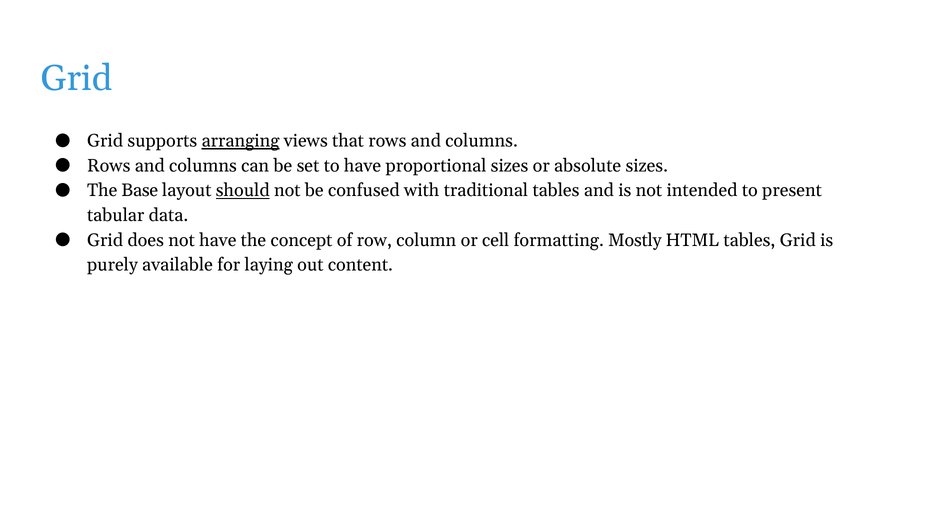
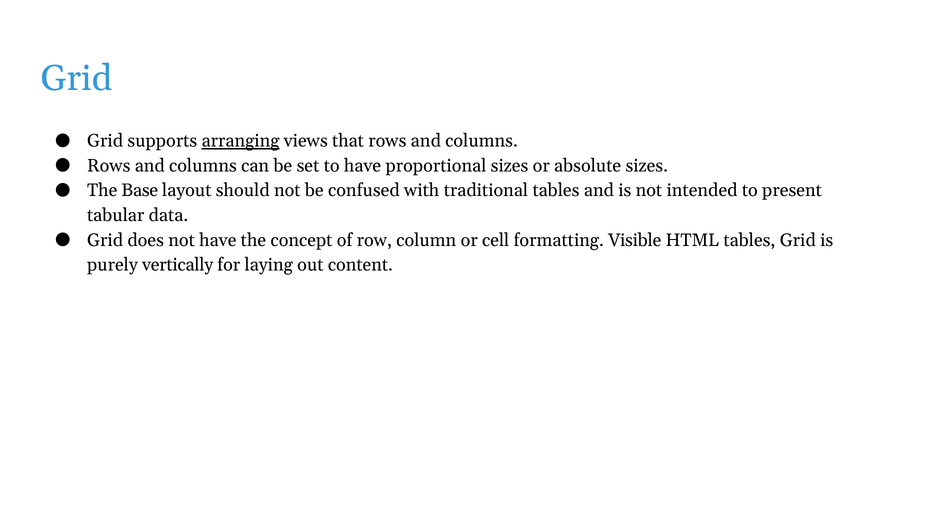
should underline: present -> none (243, 191)
Mostly: Mostly -> Visible (635, 240)
available: available -> vertically (178, 265)
